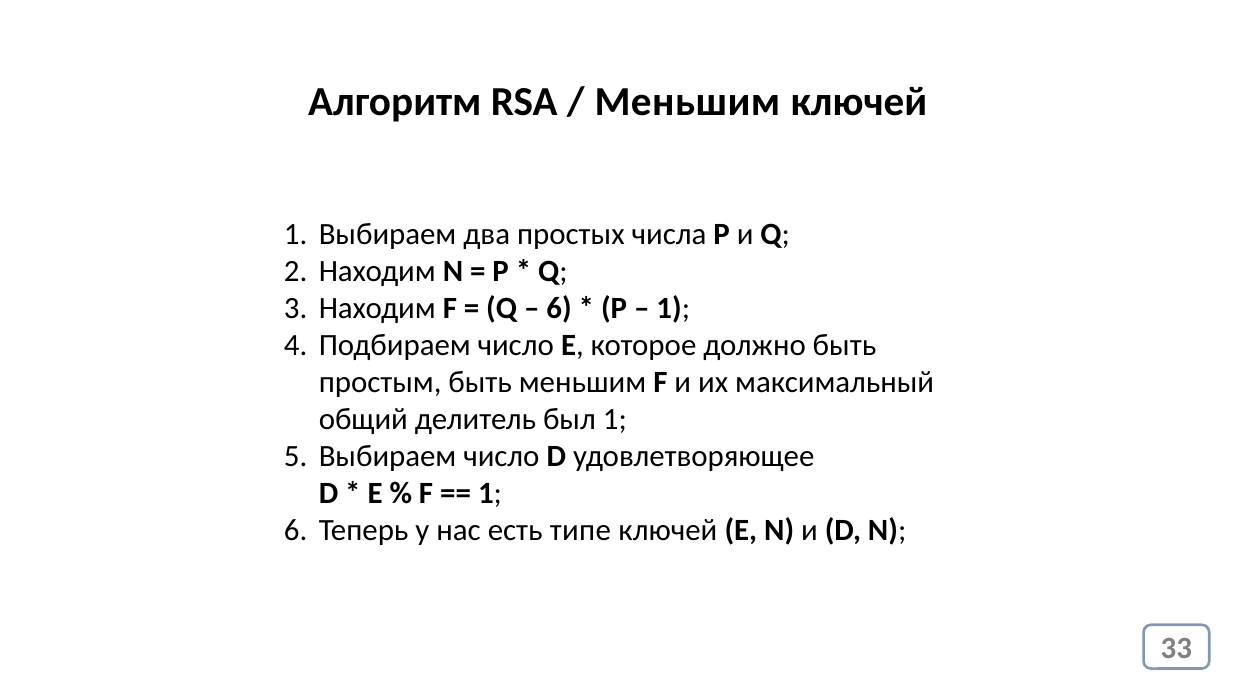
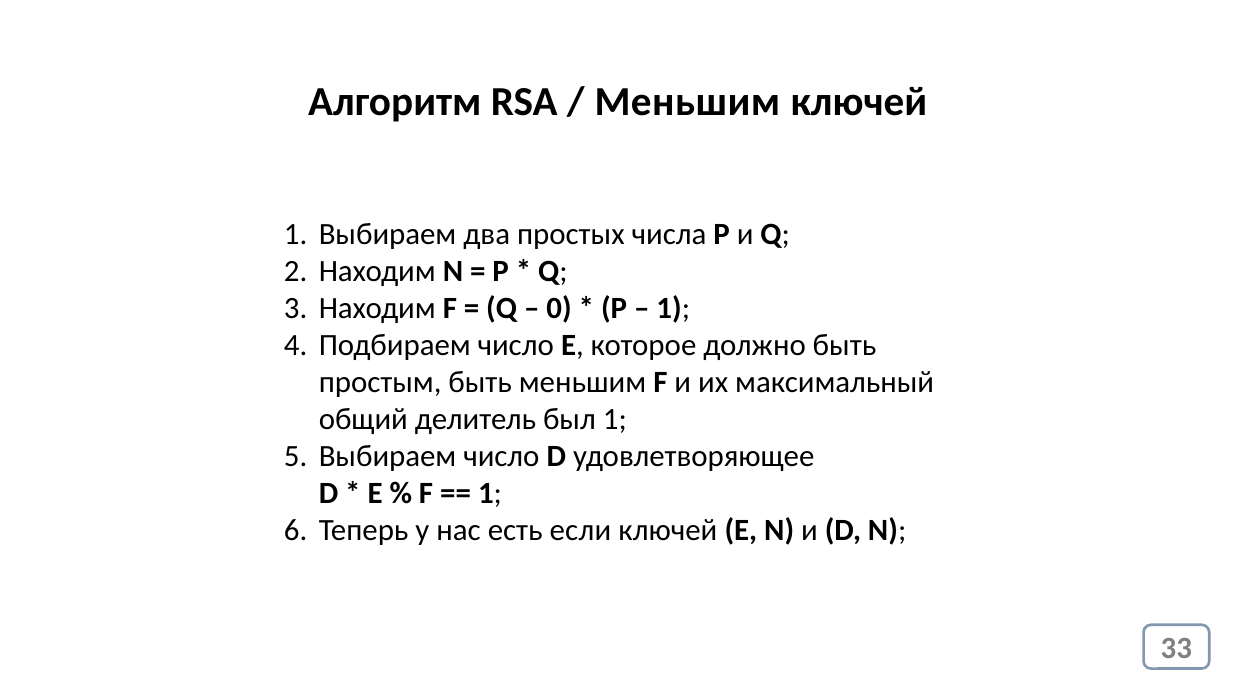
6: 6 -> 0 (559, 308)
типе: типе -> если (580, 531)
